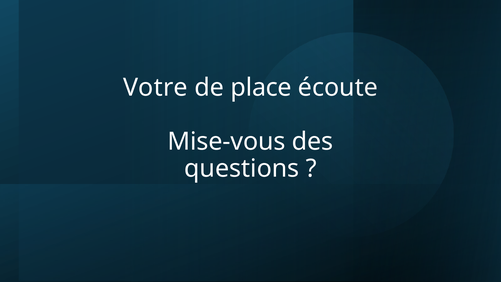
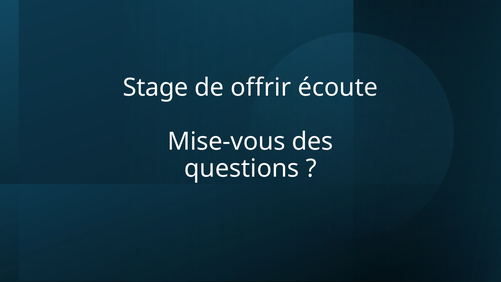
Votre: Votre -> Stage (156, 87)
place: place -> offrir (261, 87)
